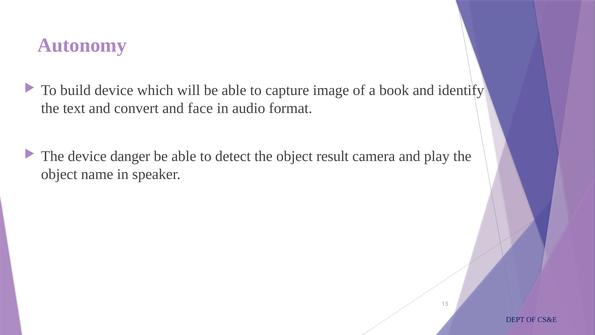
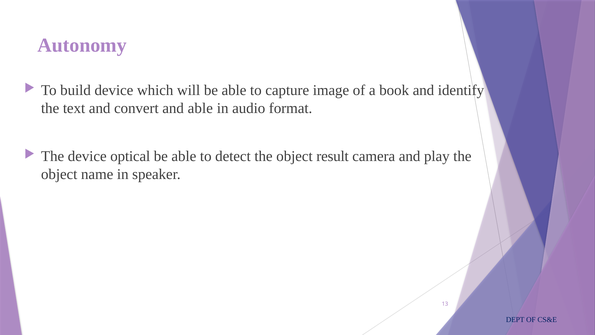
and face: face -> able (200, 108)
danger: danger -> optical (130, 156)
